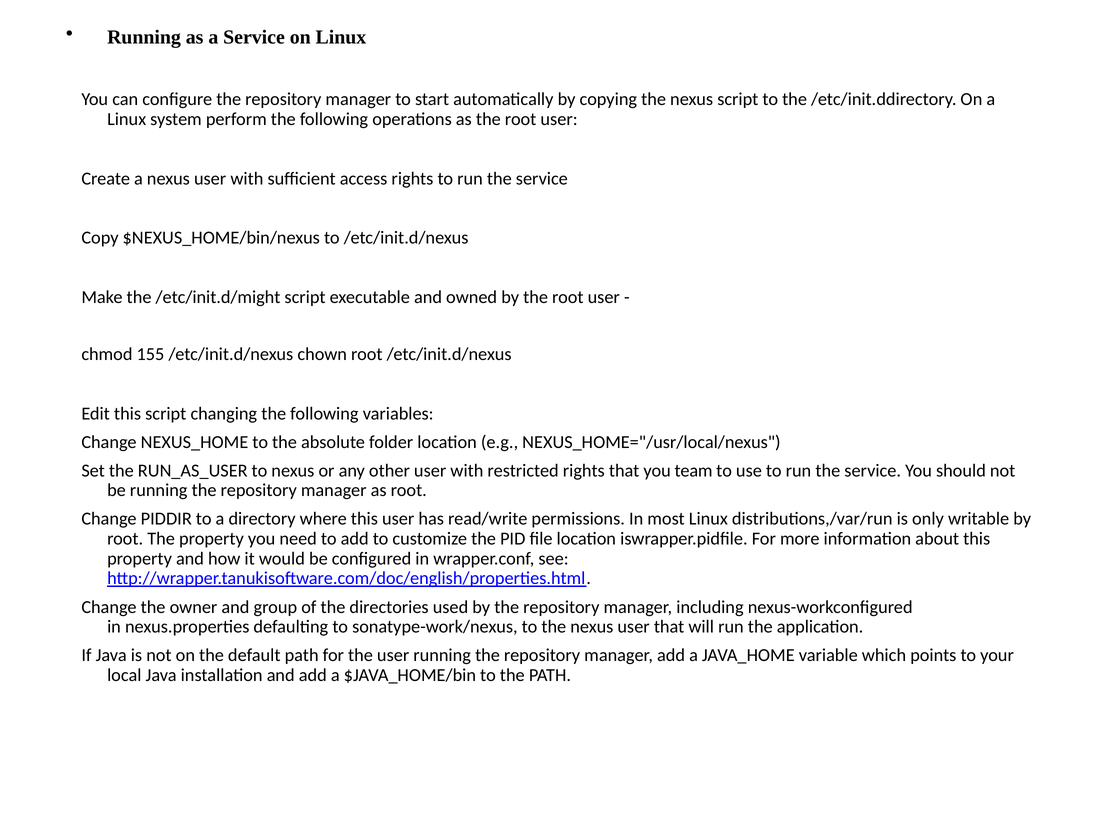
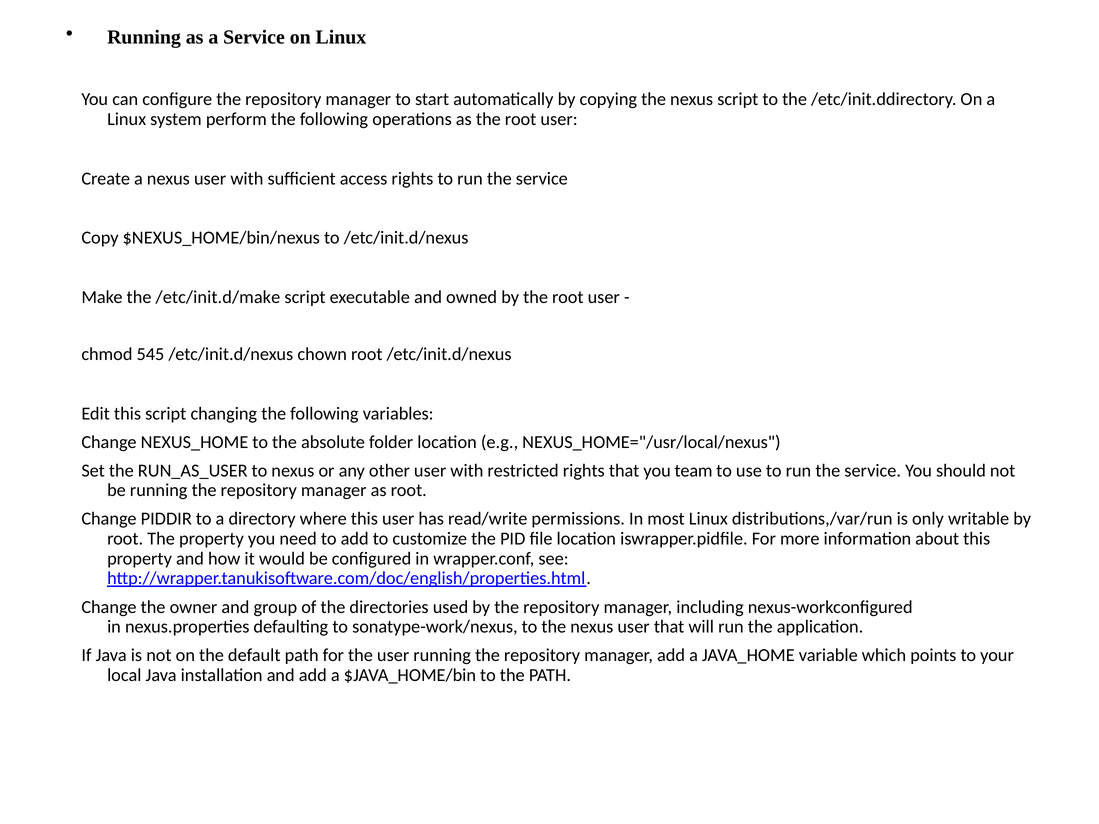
/etc/init.d/might: /etc/init.d/might -> /etc/init.d/make (218, 297)
155: 155 -> 545 (150, 354)
